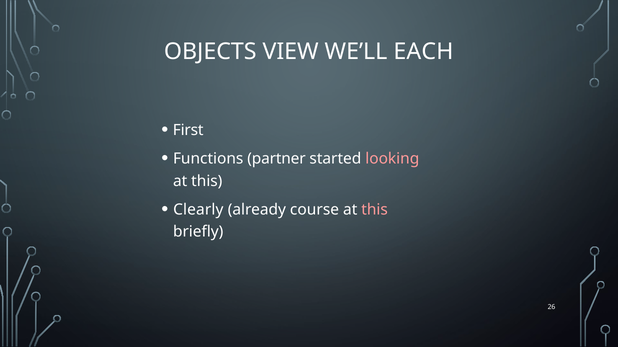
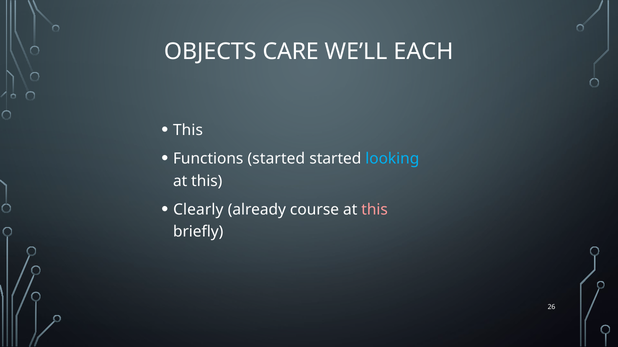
VIEW: VIEW -> CARE (291, 52)
First: First -> This (188, 130)
Functions partner: partner -> started (276, 159)
looking colour: pink -> light blue (392, 159)
